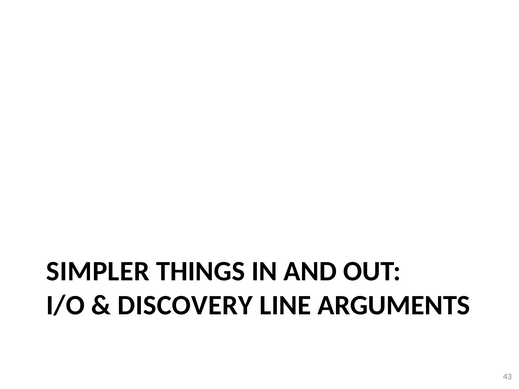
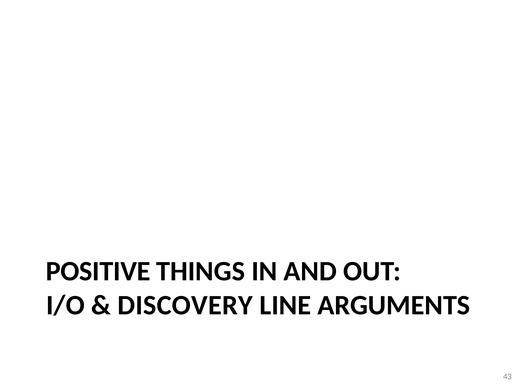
SIMPLER: SIMPLER -> POSITIVE (98, 272)
